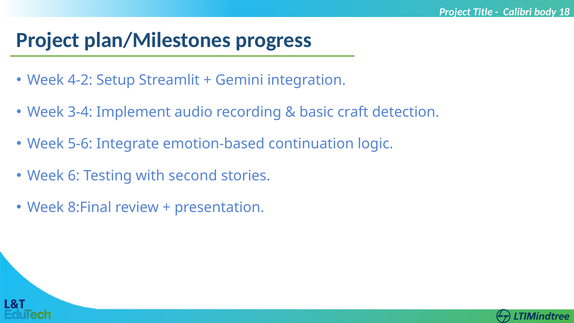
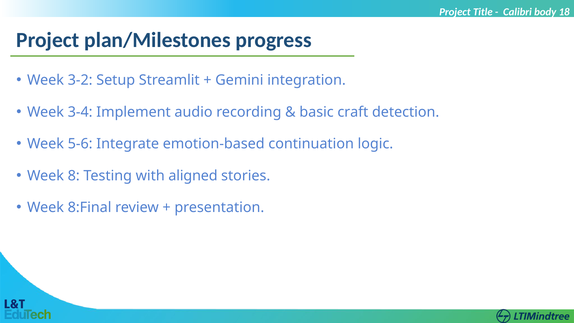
4-2: 4-2 -> 3-2 (80, 80)
6: 6 -> 8 (74, 176)
second: second -> aligned (193, 176)
